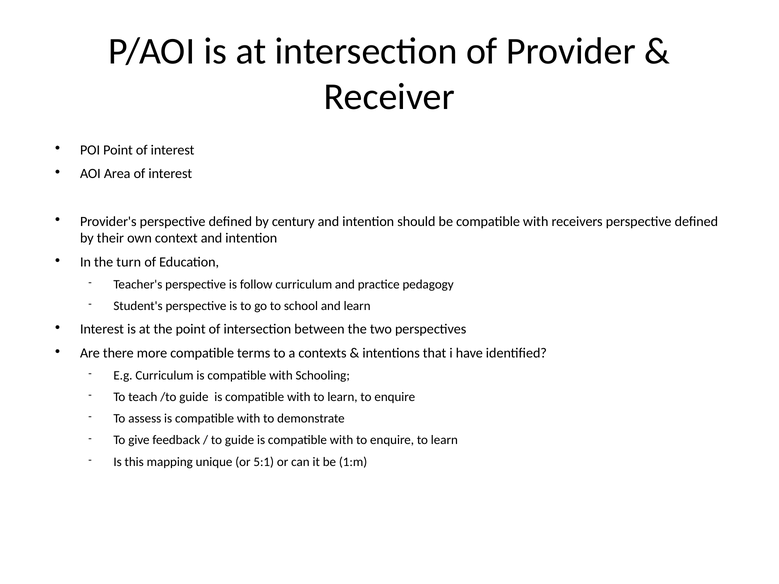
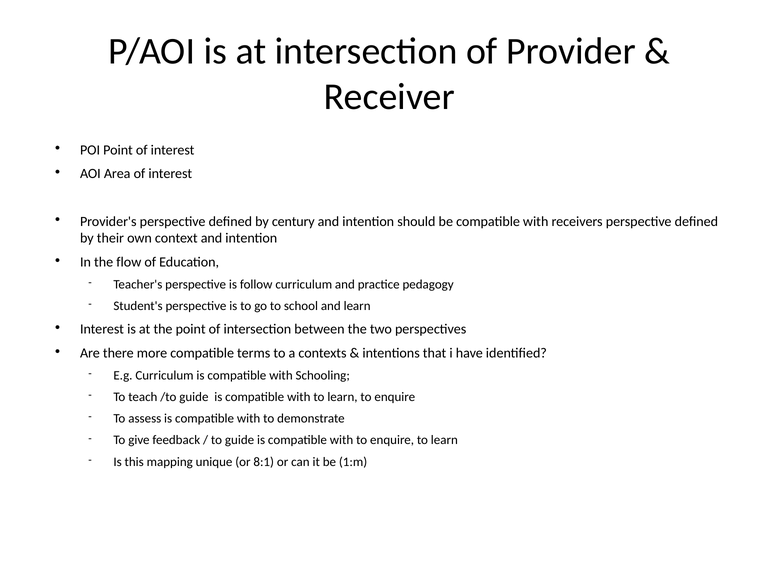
turn: turn -> flow (129, 262)
5:1: 5:1 -> 8:1 (264, 462)
